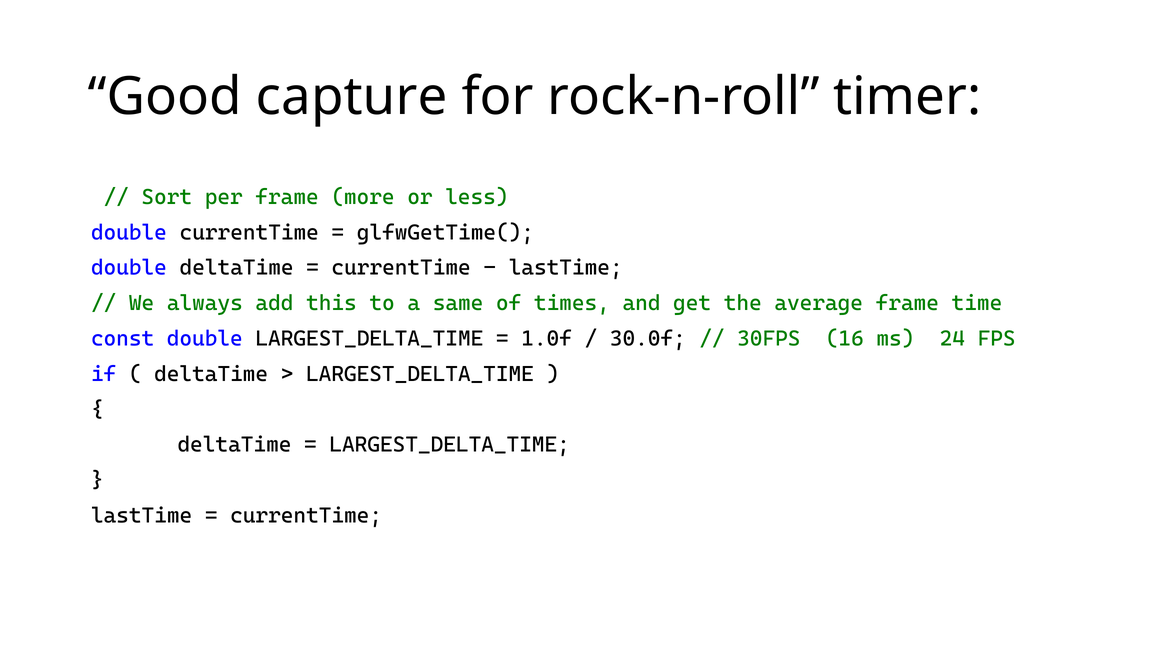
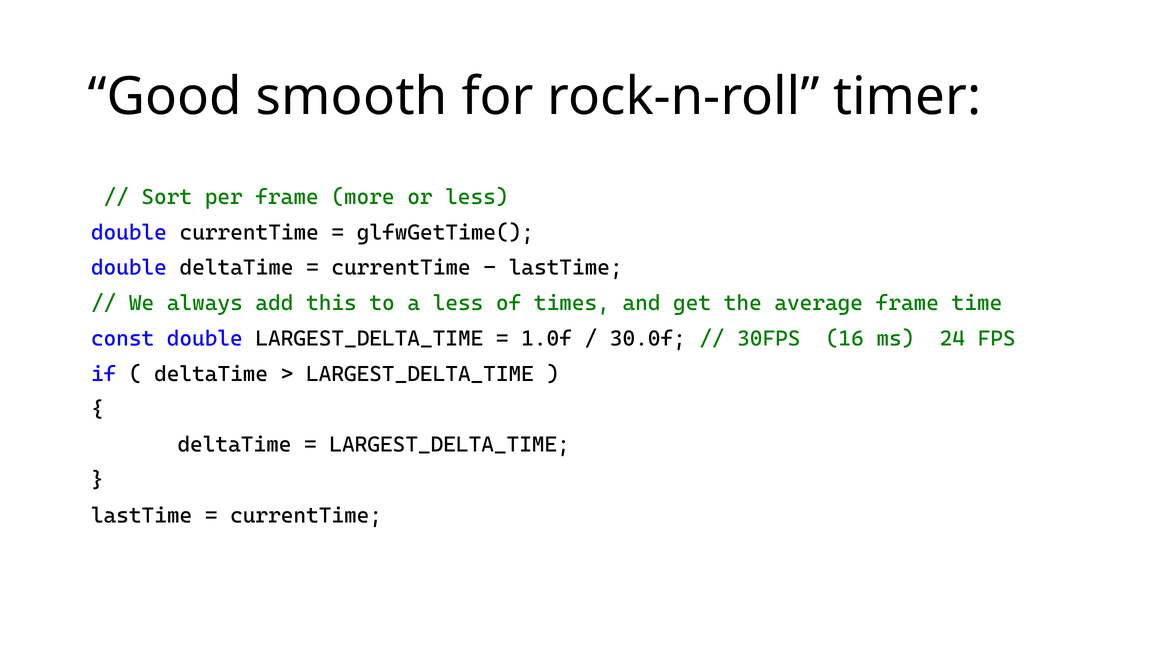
capture: capture -> smooth (352, 97)
a same: same -> less (458, 303)
